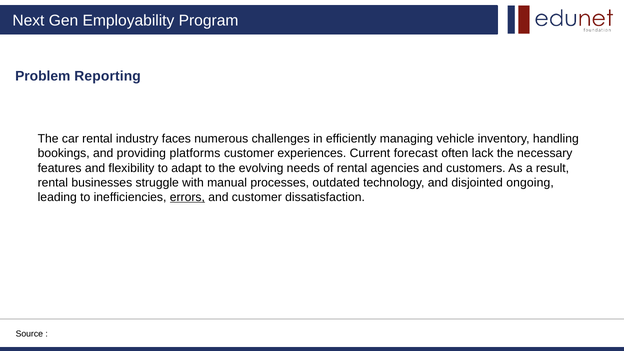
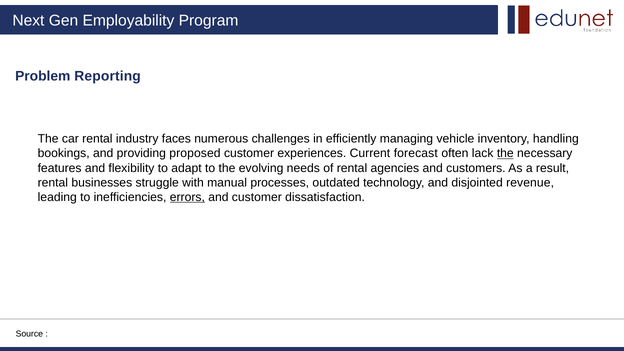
platforms: platforms -> proposed (195, 153)
the underline: none -> present (505, 153)
ongoing: ongoing -> revenue (530, 183)
